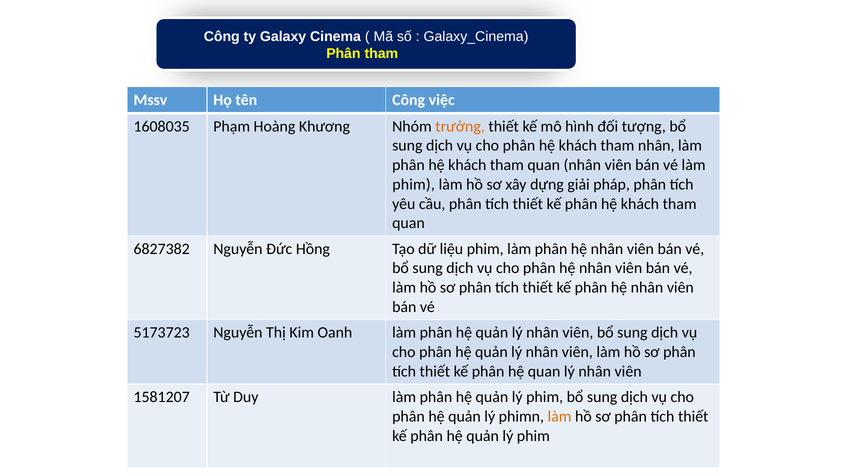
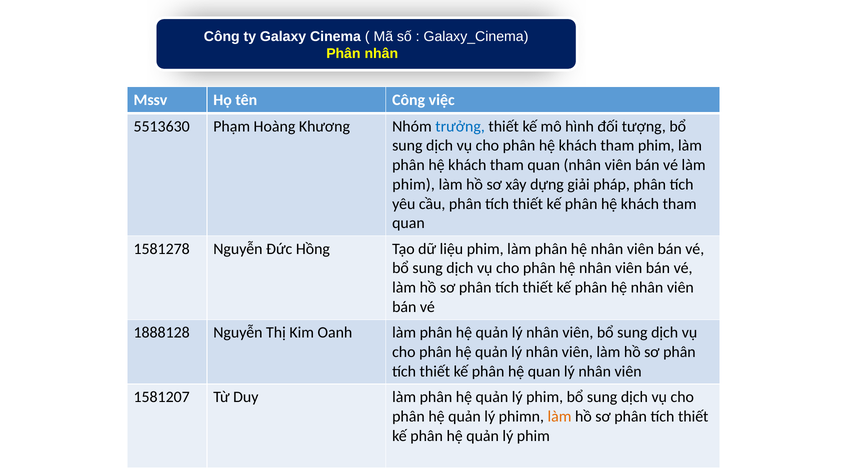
Phân tham: tham -> nhân (381, 53)
1608035: 1608035 -> 5513630 (162, 126)
trưởng colour: orange -> blue (460, 126)
tham nhân: nhân -> phim (656, 146)
6827382: 6827382 -> 1581278 (162, 249)
5173723: 5173723 -> 1888128 (162, 333)
